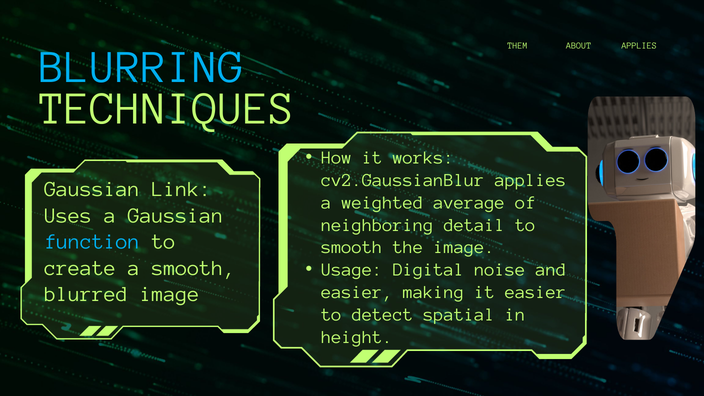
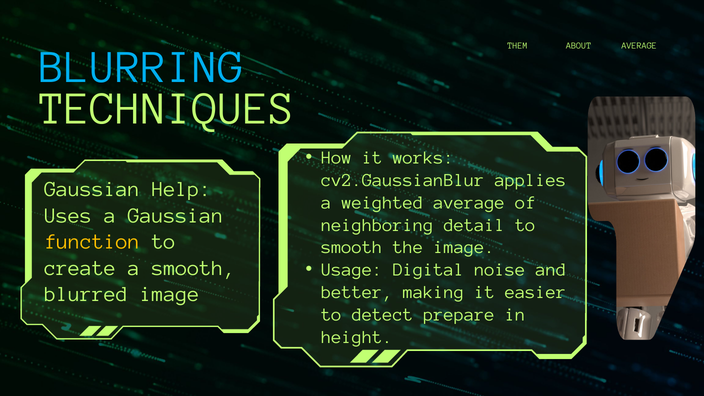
ABOUT APPLIES: APPLIES -> AVERAGE (639, 46)
Link: Link -> Help (182, 189)
function colour: light blue -> yellow (92, 242)
easier: easier -> better (357, 292)
spatial: spatial -> prepare (459, 315)
